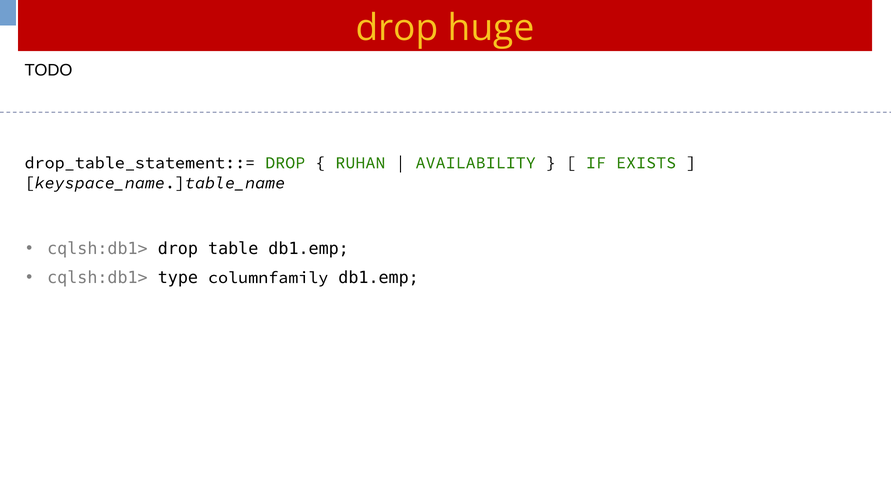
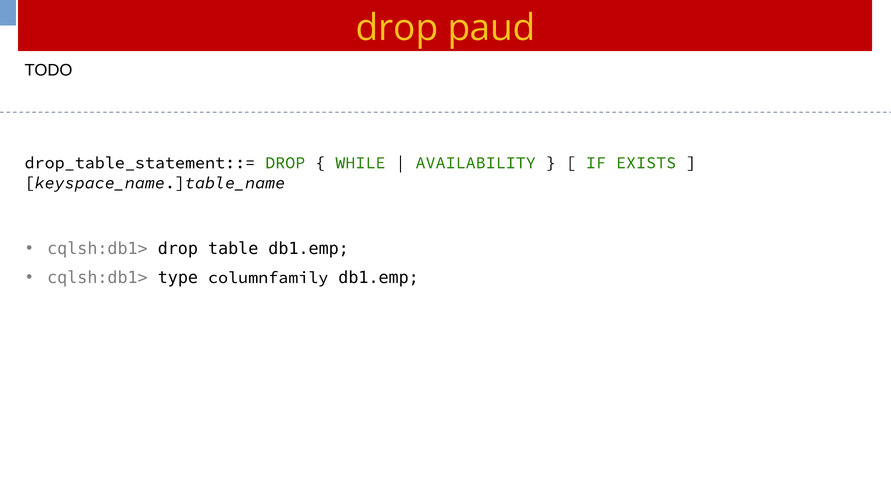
huge: huge -> paud (491, 28)
RUHAN: RUHAN -> WHILE (360, 163)
